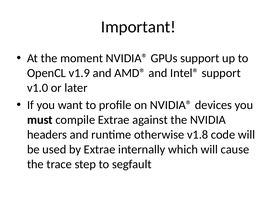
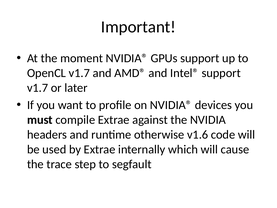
OpenCL v1.9: v1.9 -> v1.7 (79, 73)
v1.0: v1.0 -> v1.7 (38, 88)
v1.8: v1.8 -> v1.6 (198, 135)
